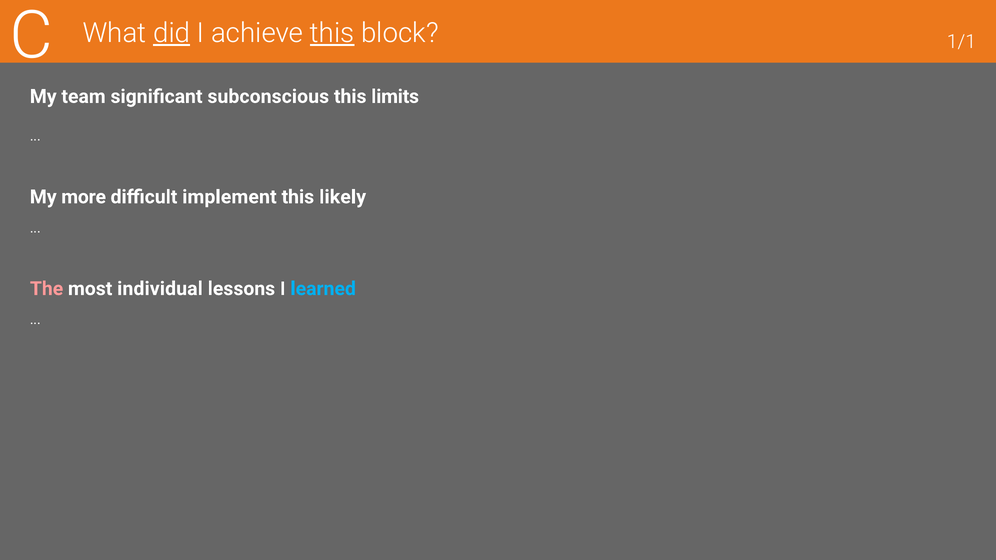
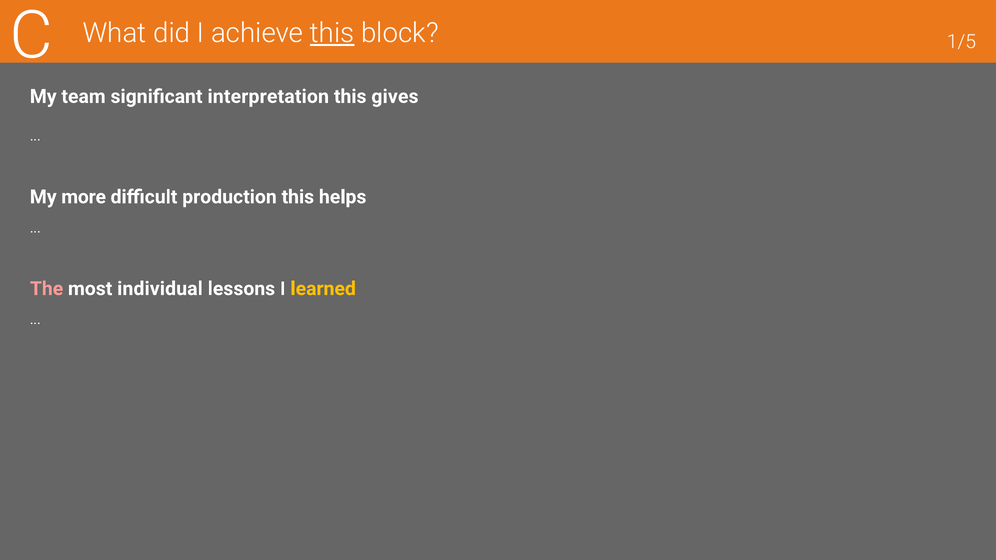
did underline: present -> none (172, 33)
1/1: 1/1 -> 1/5 (961, 42)
subconscious: subconscious -> interpretation (268, 97)
limits: limits -> gives (395, 97)
implement: implement -> production (229, 197)
likely: likely -> helps (343, 197)
learned colour: light blue -> yellow (323, 289)
